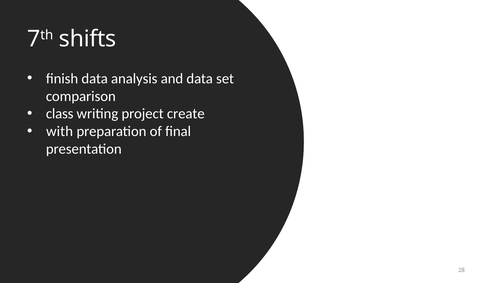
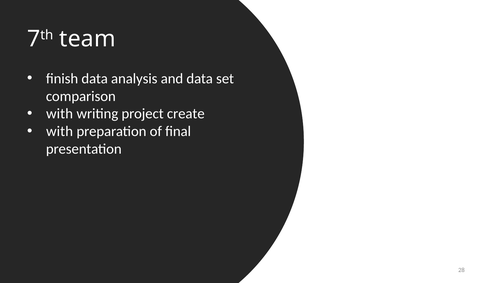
shifts: shifts -> team (87, 39)
class: class -> with (60, 114)
